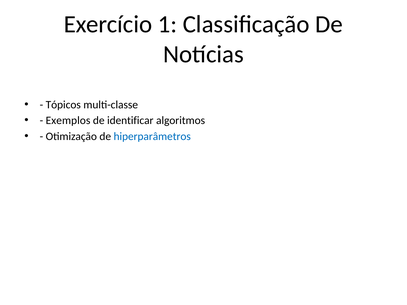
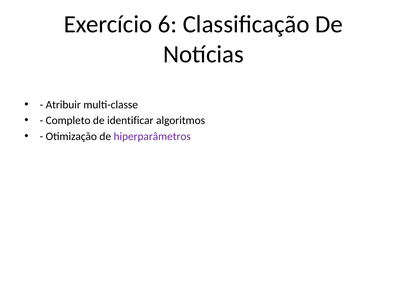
1: 1 -> 6 (168, 24)
Tópicos: Tópicos -> Atribuir (63, 105)
Exemplos: Exemplos -> Completo (68, 121)
hiperparâmetros colour: blue -> purple (152, 136)
